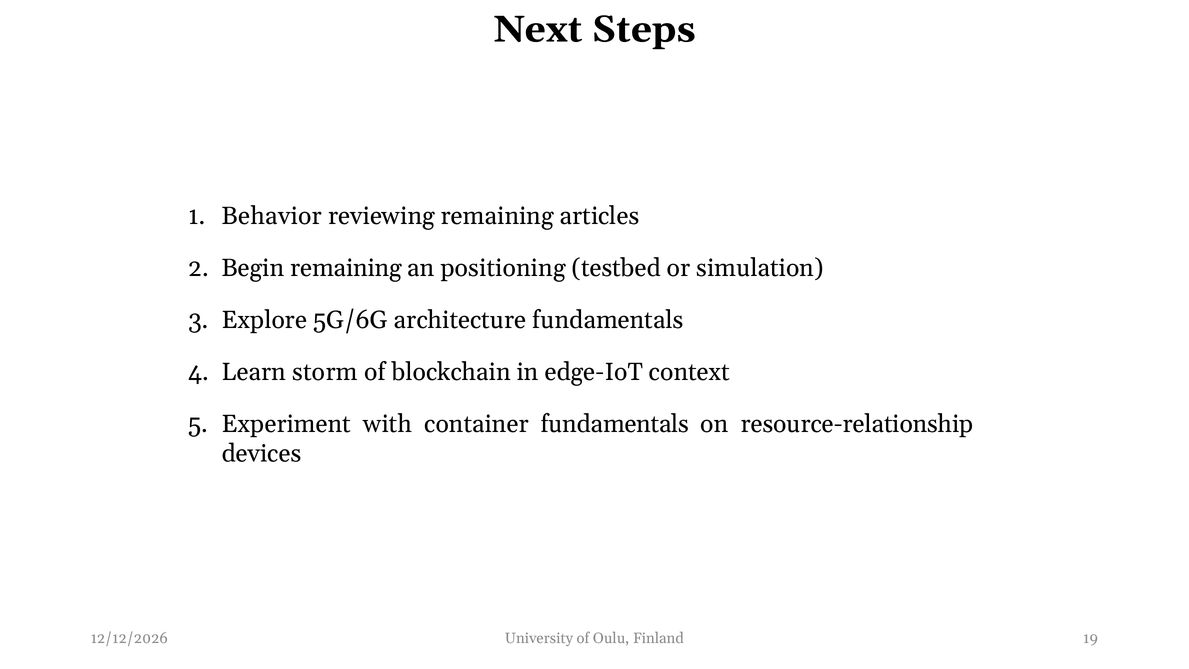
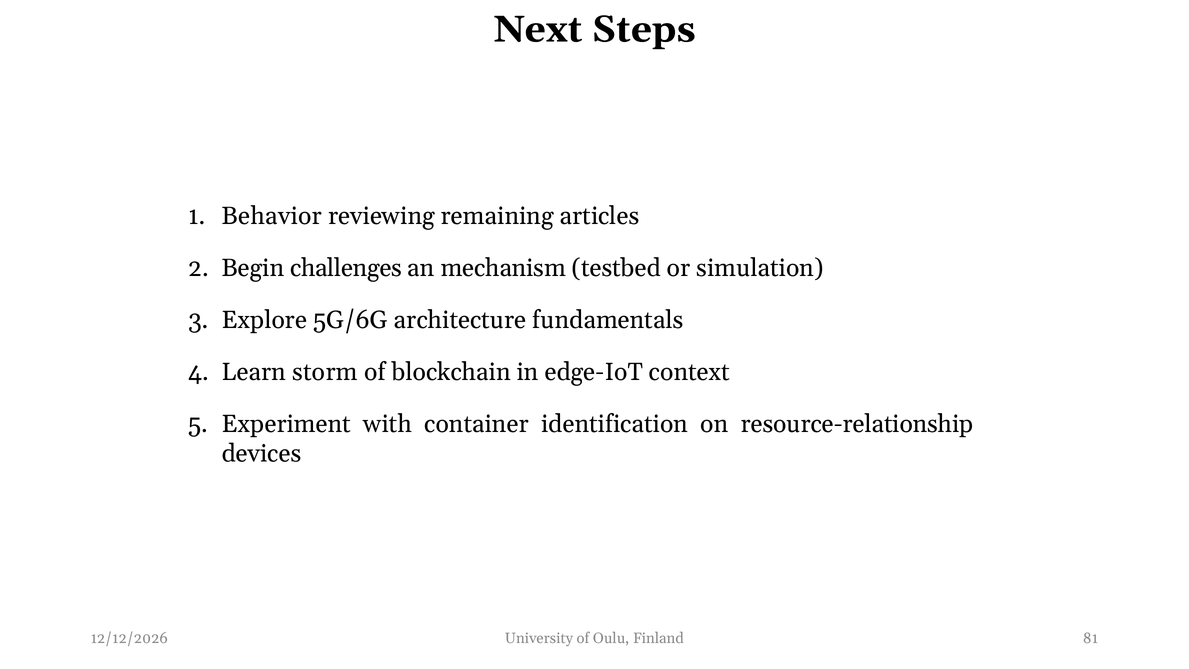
Begin remaining: remaining -> challenges (346, 268)
positioning: positioning -> mechanism (503, 268)
container fundamentals: fundamentals -> identification (615, 424)
19: 19 -> 81 (1091, 638)
